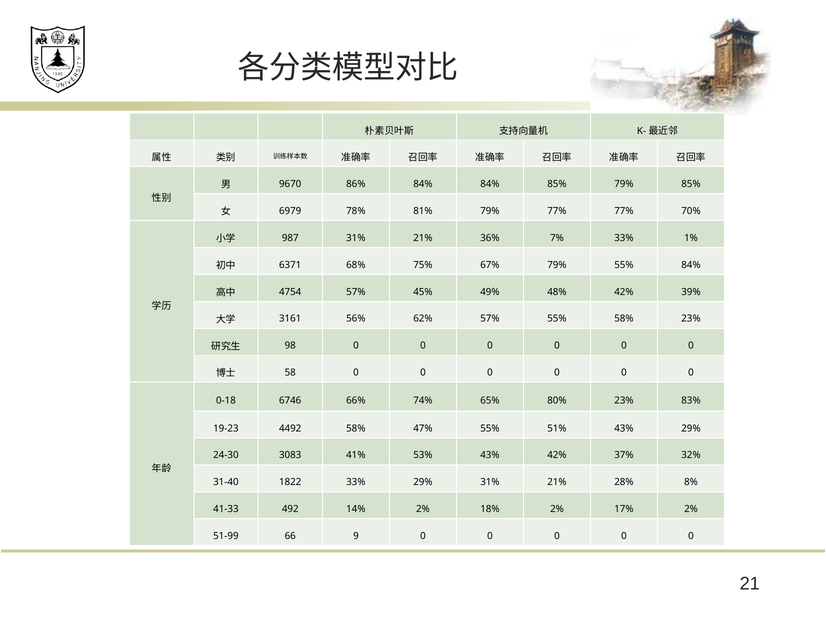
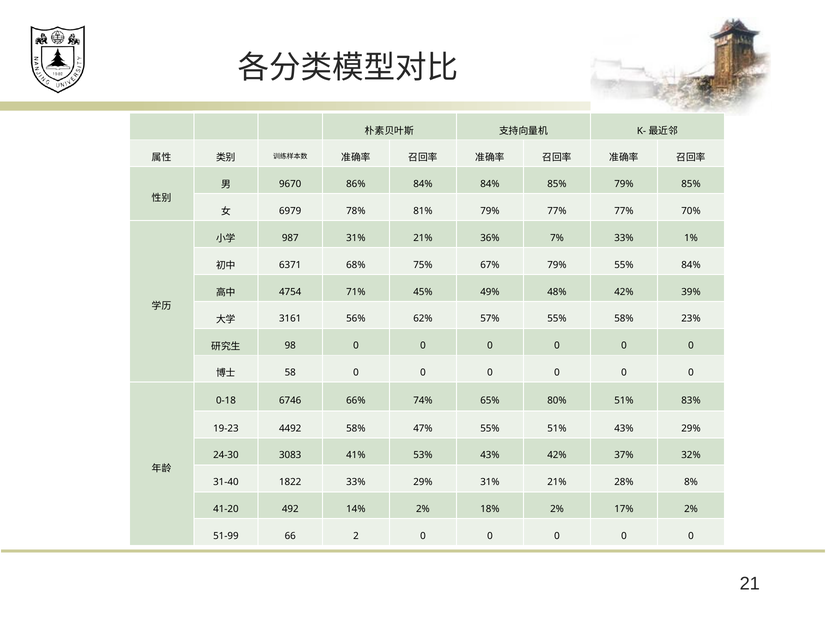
4754 57%: 57% -> 71% (356, 292)
80% 23%: 23% -> 51% (624, 401)
41-33: 41-33 -> 41-20 (226, 510)
9: 9 -> 2 (356, 537)
